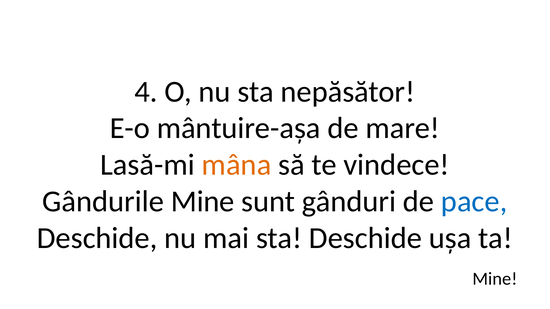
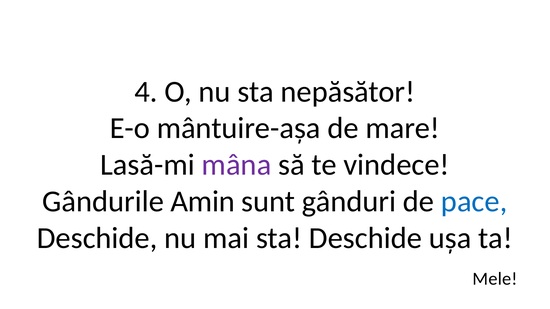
mâna colour: orange -> purple (236, 165)
Gândurile Mine: Mine -> Amin (203, 202)
Mine: Mine -> Mele (495, 279)
